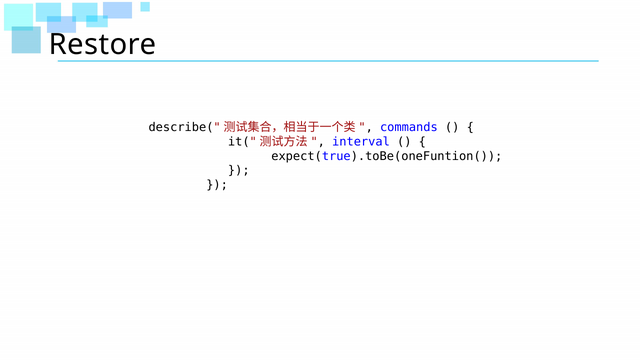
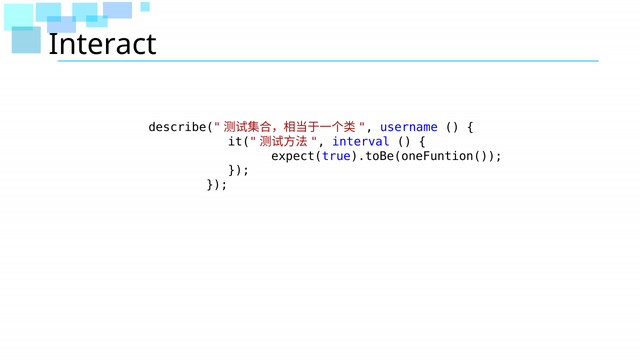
Restore: Restore -> Interact (103, 45)
commands: commands -> username (409, 127)
